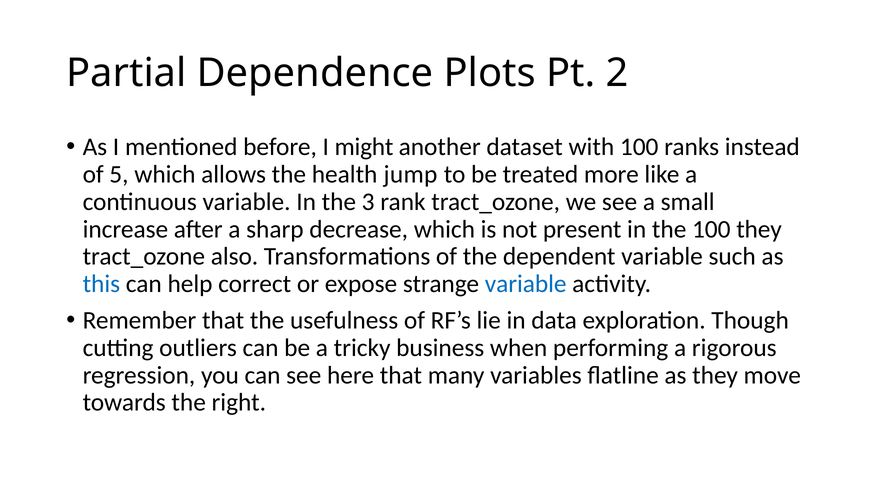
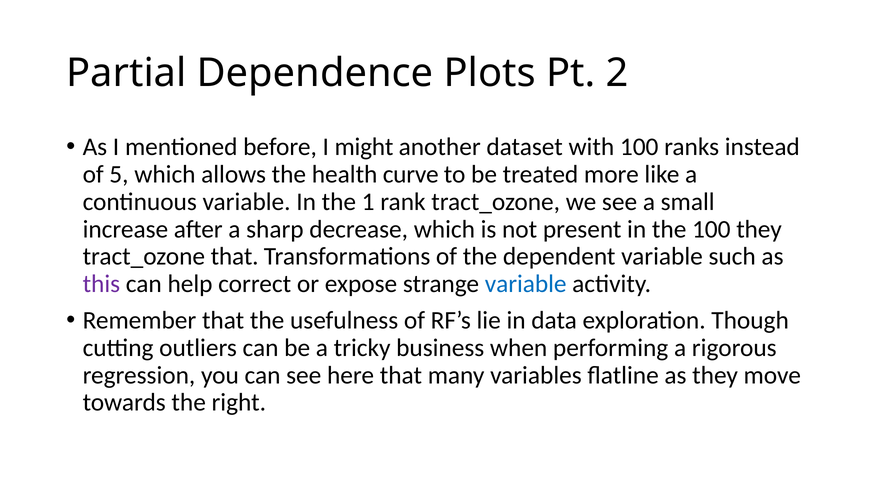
jump: jump -> curve (411, 175)
3: 3 -> 1 (368, 202)
tract_ozone also: also -> that (235, 257)
this colour: blue -> purple (101, 284)
